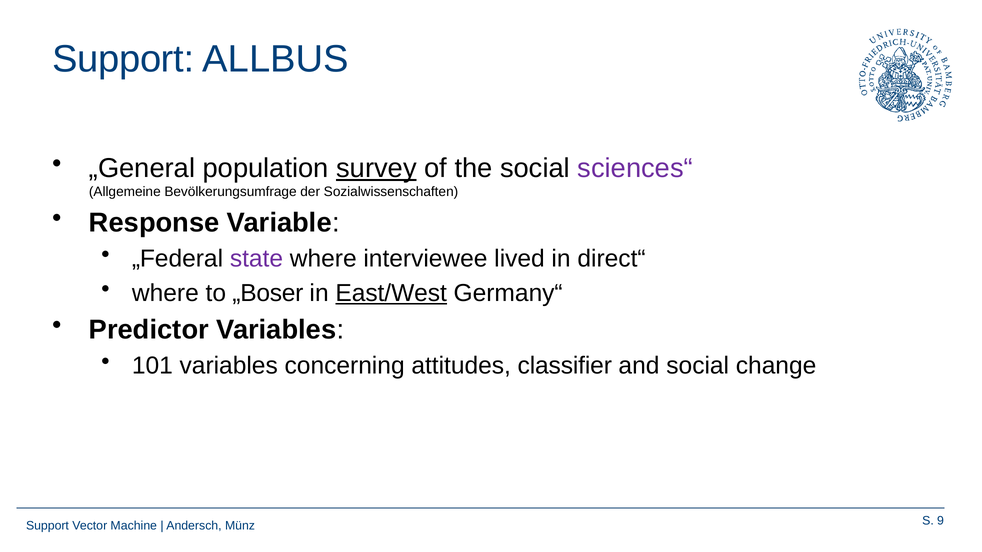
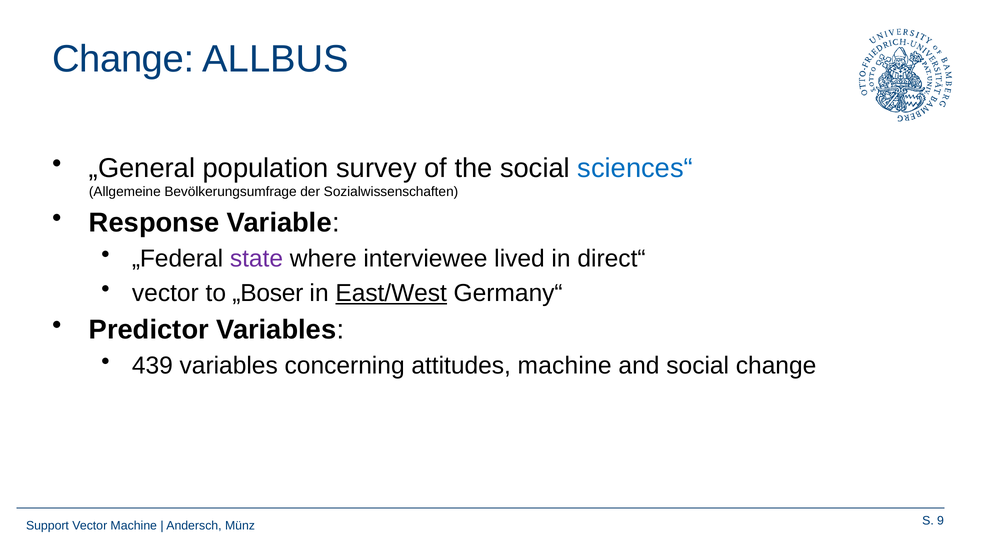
Support: Support -> Change (123, 59)
survey underline: present -> none (376, 168)
sciences“ colour: purple -> blue (635, 168)
where: where -> vector (165, 293)
101: 101 -> 439 (152, 366)
attitudes classifier: classifier -> machine (565, 366)
